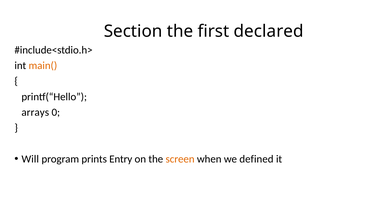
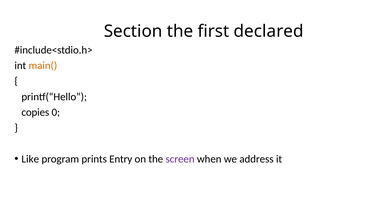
arrays: arrays -> copies (35, 112)
Will: Will -> Like (30, 159)
screen colour: orange -> purple (180, 159)
defined: defined -> address (256, 159)
